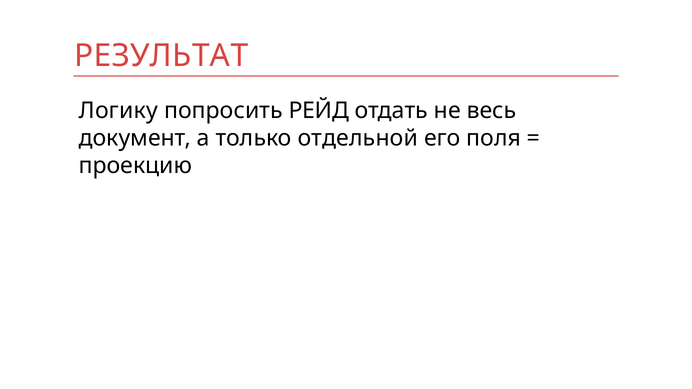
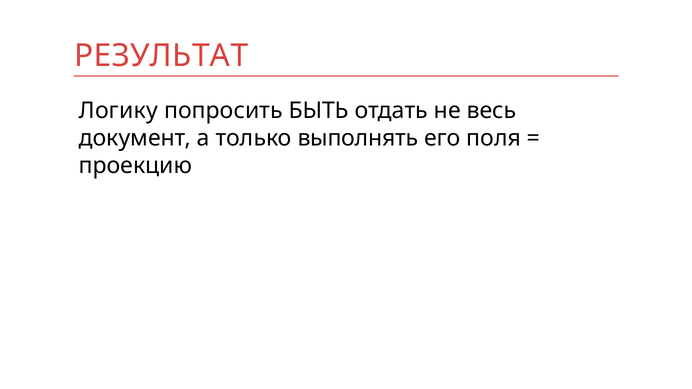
РЕЙД: РЕЙД -> БЫТЬ (319, 110)
отдельной: отдельной -> выполнять (358, 138)
